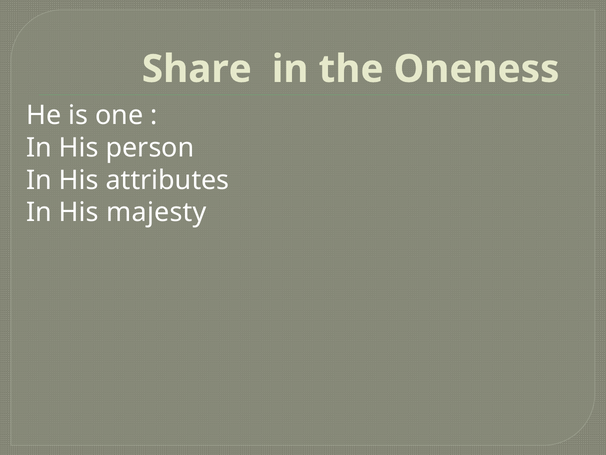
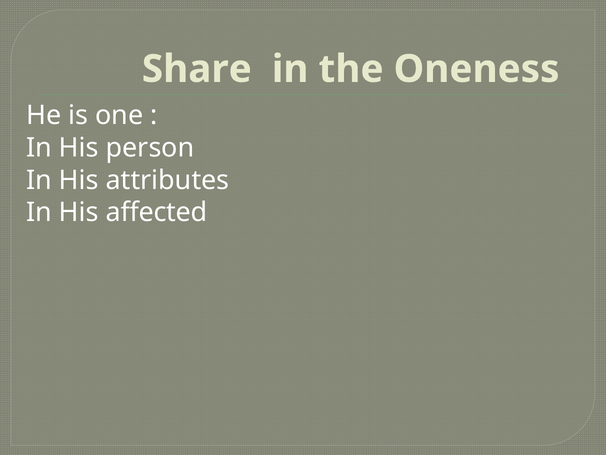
majesty: majesty -> affected (157, 212)
